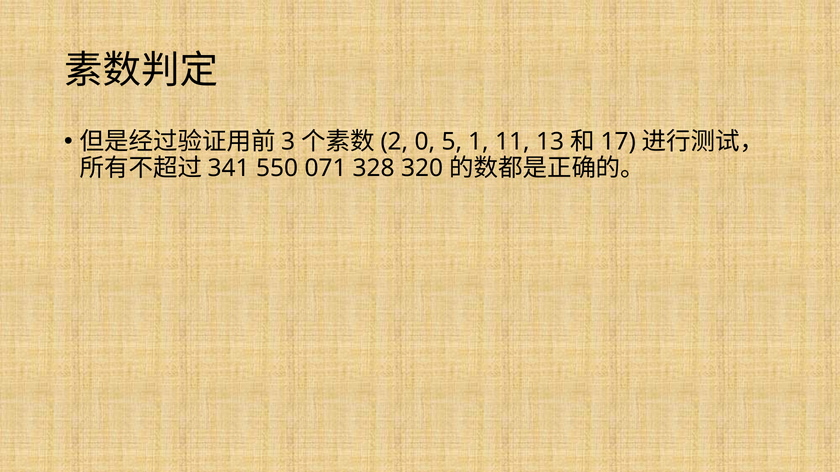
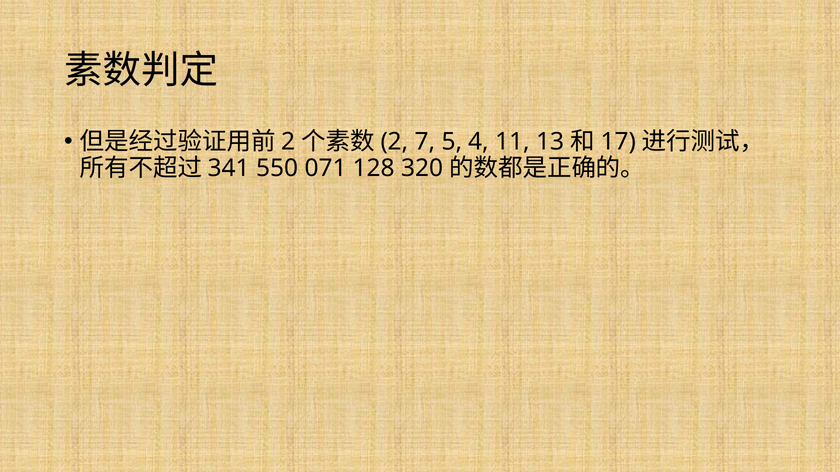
3: 3 -> 2 (288, 142)
0: 0 -> 7 (425, 142)
1: 1 -> 4 (479, 142)
328: 328 -> 128 (374, 168)
